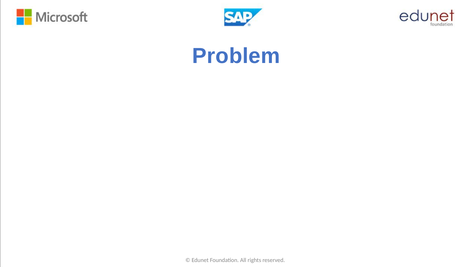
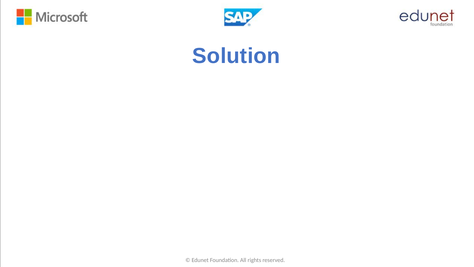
Problem: Problem -> Solution (236, 56)
